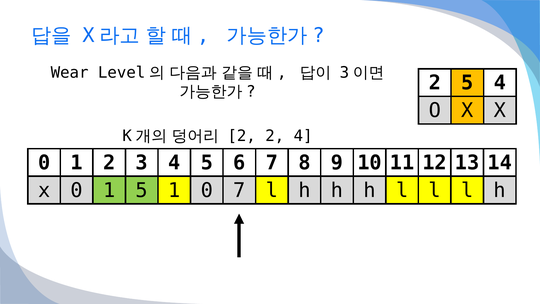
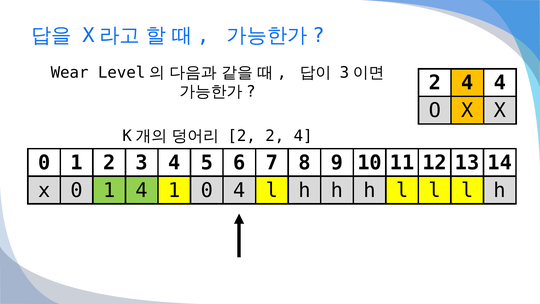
5: 5 -> 4 (467, 83)
1 5: 5 -> 4 (142, 190)
0 7: 7 -> 4 (239, 190)
